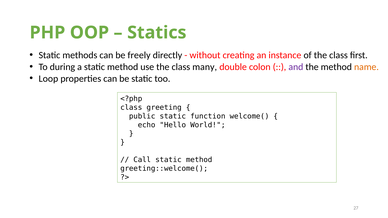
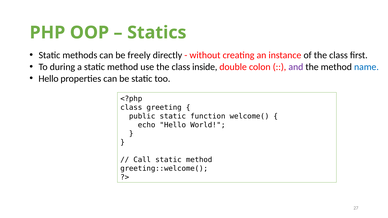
many: many -> inside (205, 67)
name colour: orange -> blue (366, 67)
Loop: Loop -> Hello (48, 79)
